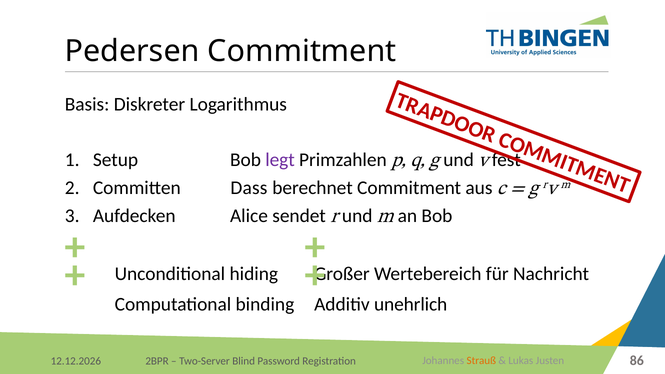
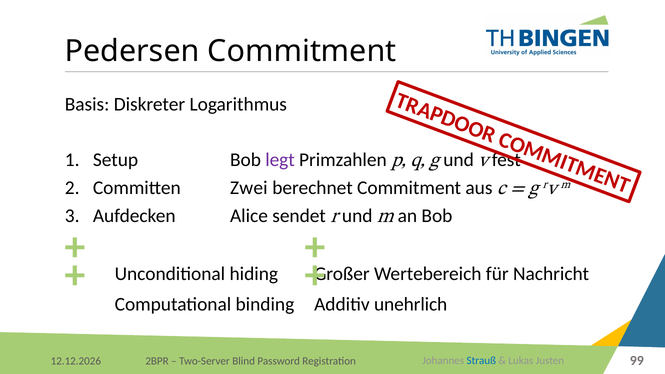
Dass: Dass -> Zwei (249, 188)
Strauß colour: orange -> blue (481, 361)
86: 86 -> 99 (637, 361)
